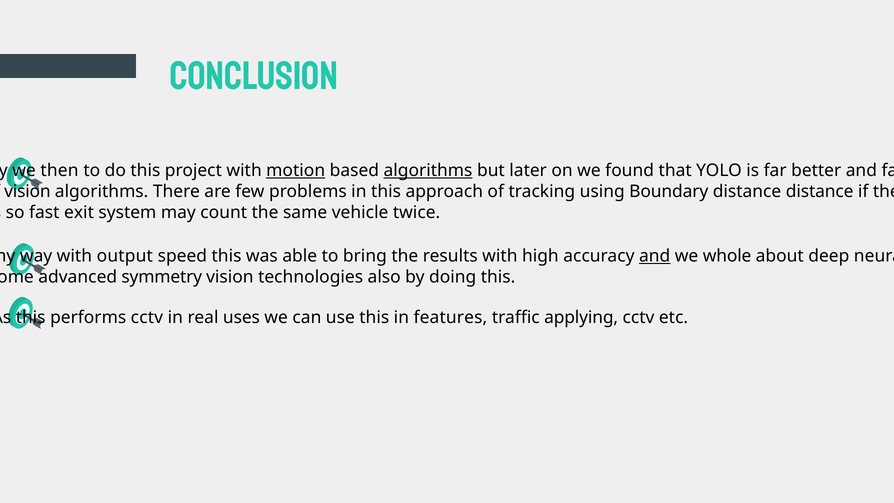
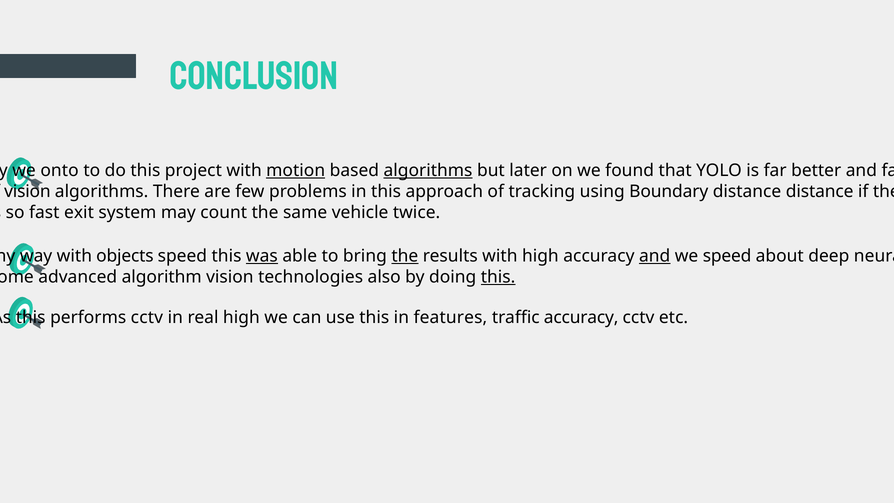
then: then -> onto (60, 170)
output: output -> objects (125, 256)
was underline: none -> present (262, 256)
the underline: none -> present (405, 256)
we whole: whole -> speed (727, 256)
symmetry: symmetry -> algorithm (162, 277)
this underline: none -> present (498, 277)
real uses: uses -> high (241, 318)
traffic applying: applying -> accuracy (581, 318)
